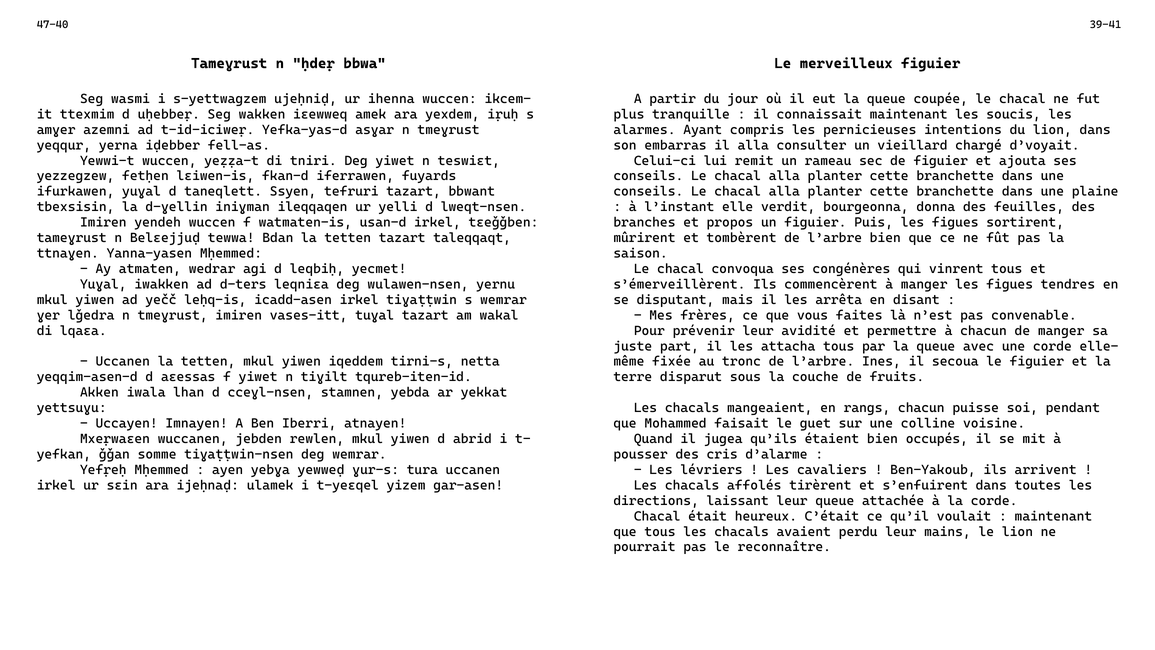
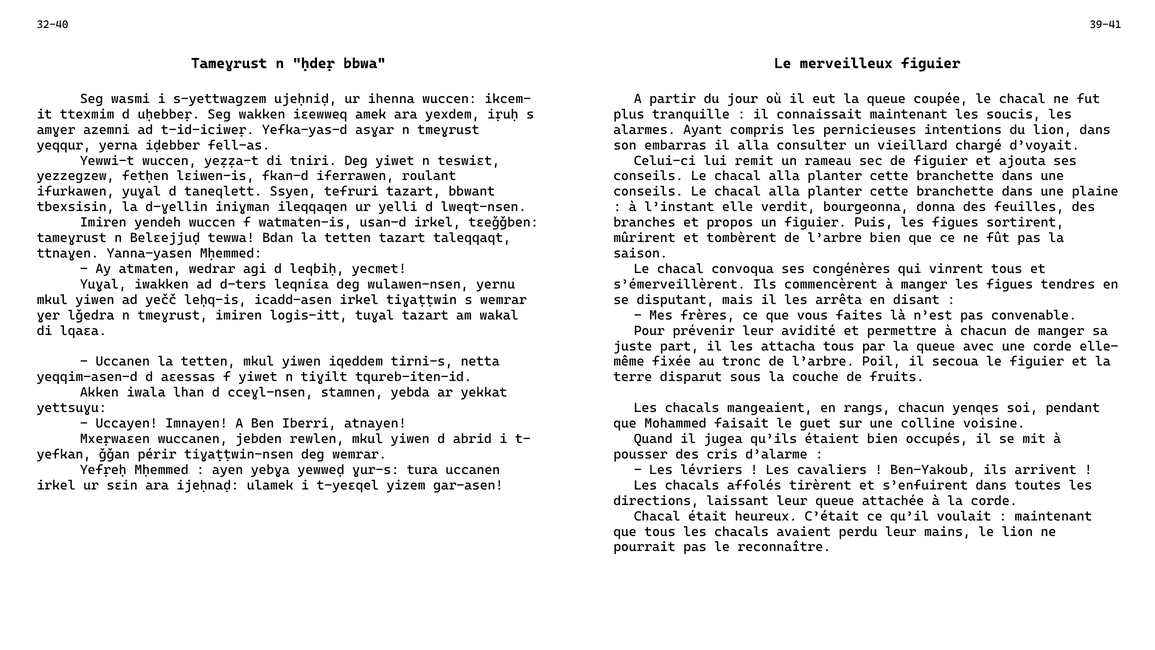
47-40: 47-40 -> 32-40 (53, 25)
fuyards: fuyards -> roulant (429, 176)
vases-itt: vases-itt -> logis-itt (309, 315)
Ines: Ines -> Poil (881, 361)
puisse: puisse -> yenqes (976, 408)
somme: somme -> périr (157, 454)
